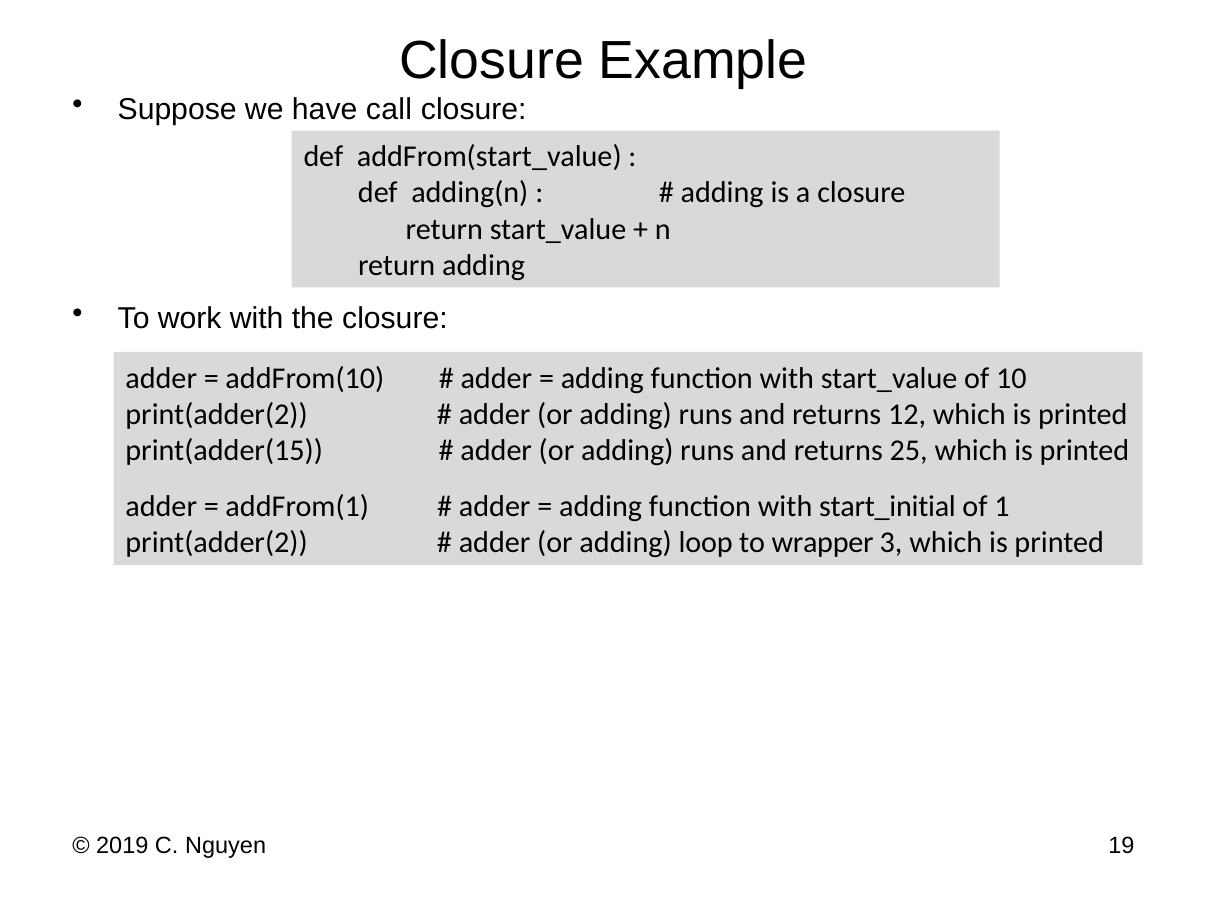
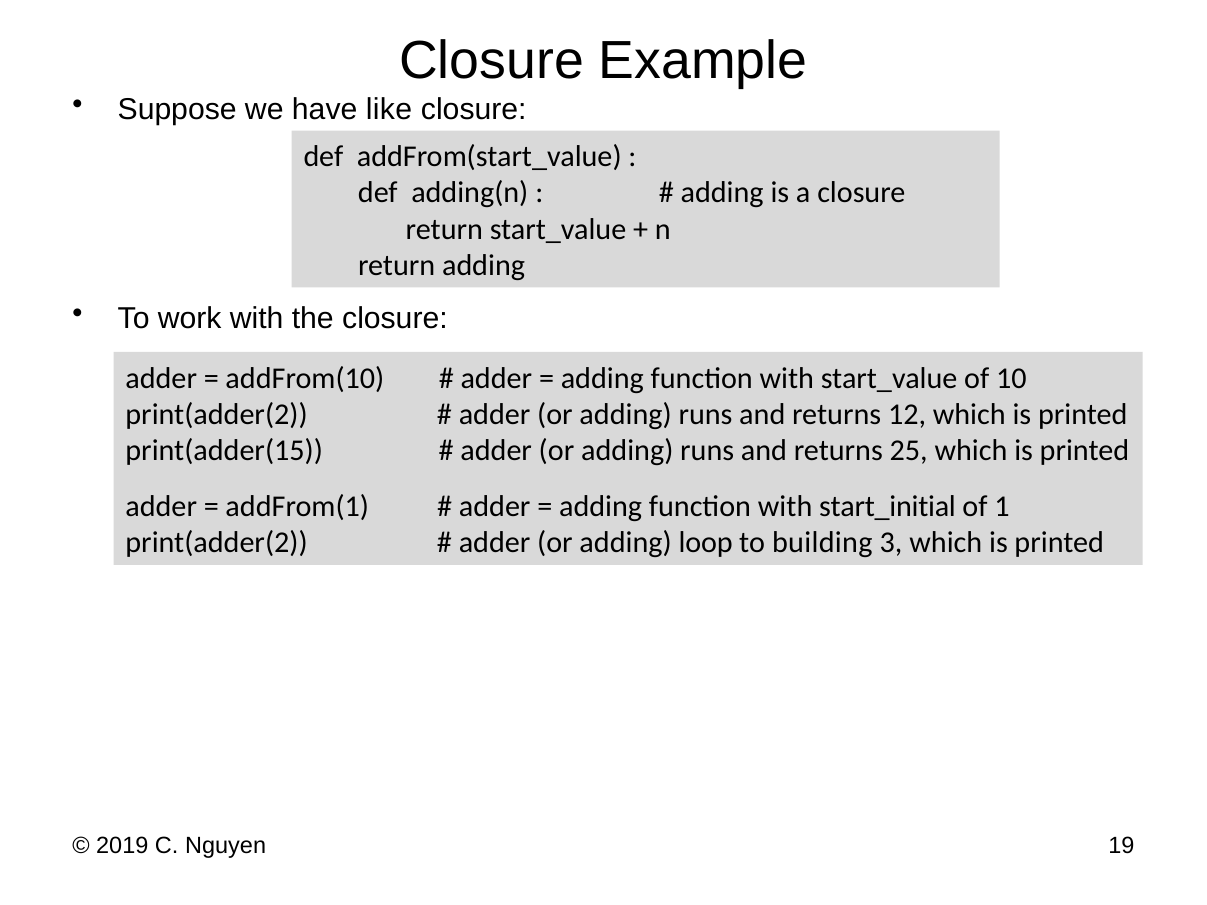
call: call -> like (389, 110)
wrapper: wrapper -> building (822, 543)
